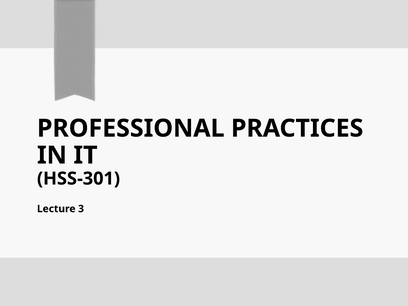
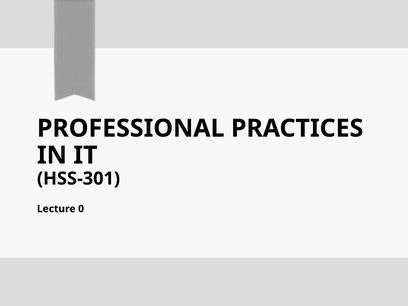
3: 3 -> 0 (81, 209)
